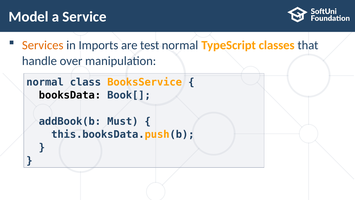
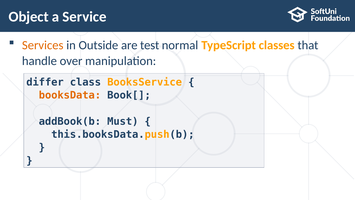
Model: Model -> Object (29, 17)
Imports: Imports -> Outside (98, 45)
normal: normal -> differ (45, 82)
booksData colour: black -> orange (70, 95)
